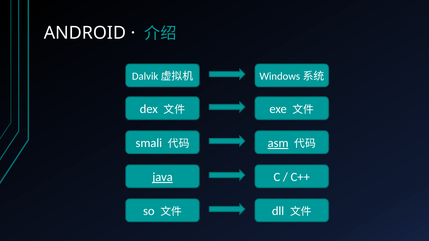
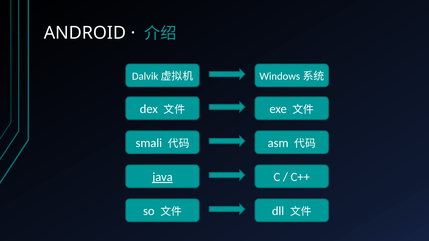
asm underline: present -> none (278, 143)
